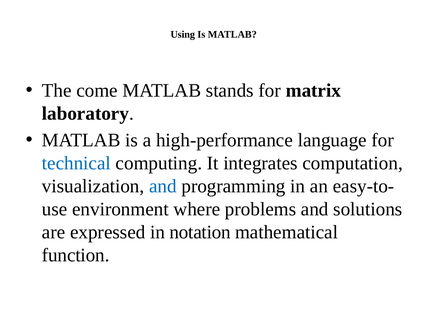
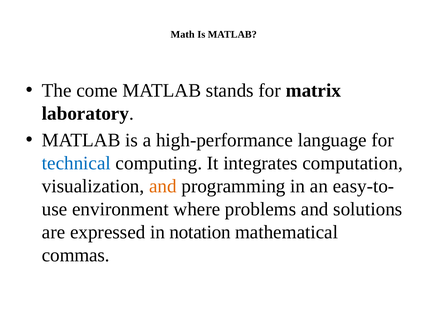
Using: Using -> Math (183, 34)
and colour: blue -> orange (163, 186)
function: function -> commas (76, 255)
